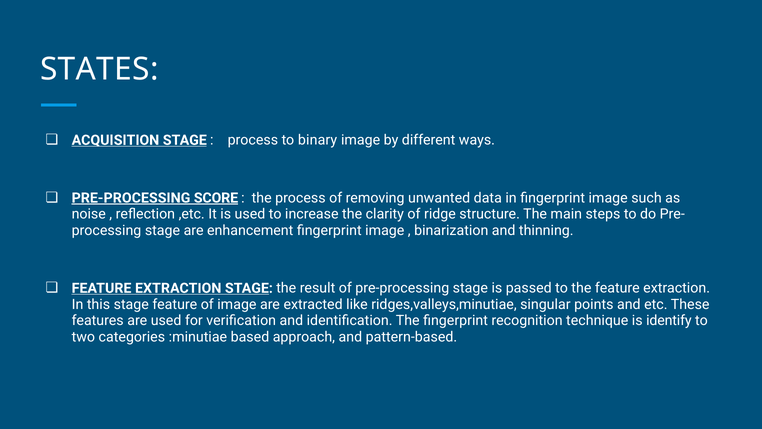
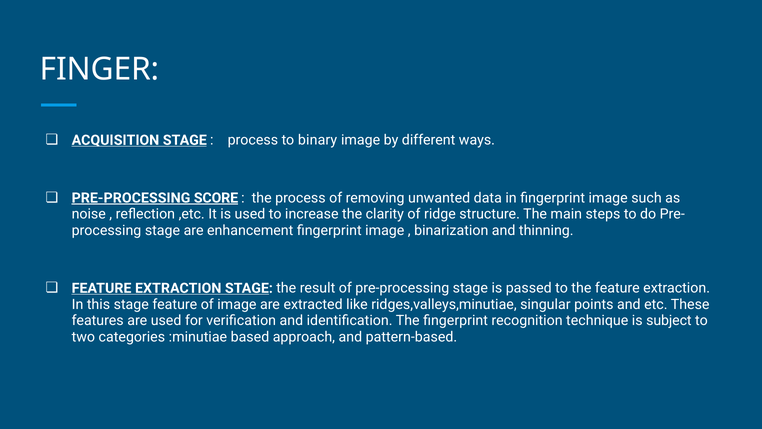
STATES: STATES -> FINGER (100, 69)
identify: identify -> subject (669, 320)
